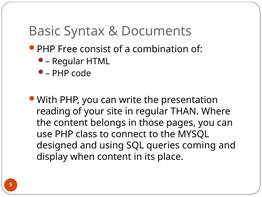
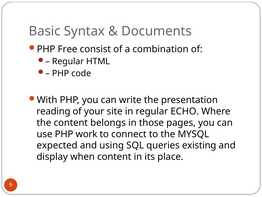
THAN: THAN -> ECHO (185, 111)
class: class -> work (86, 134)
designed: designed -> expected (57, 145)
coming: coming -> existing (199, 145)
